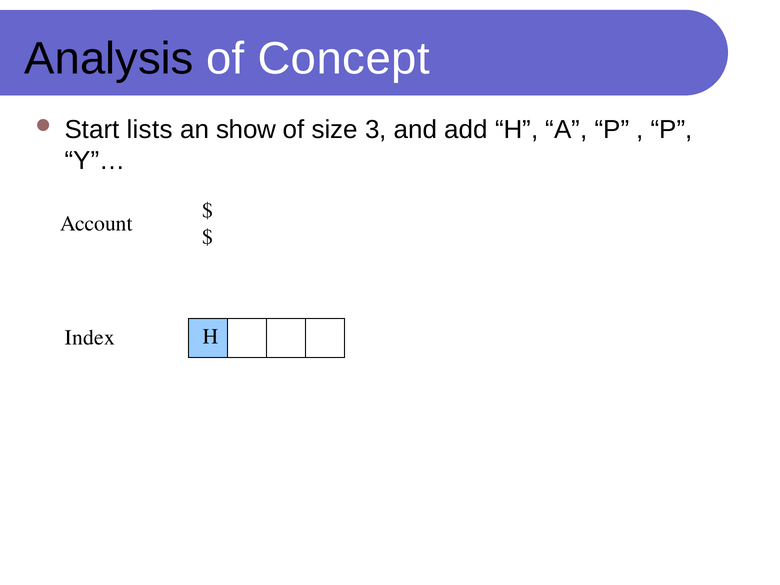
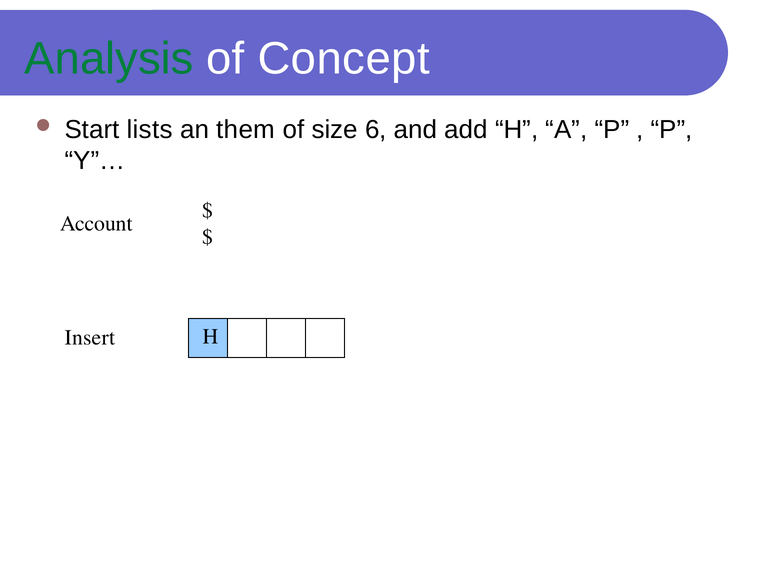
Analysis colour: black -> green (109, 59)
show: show -> them (246, 130)
3: 3 -> 6 (376, 130)
Index: Index -> Insert (90, 337)
